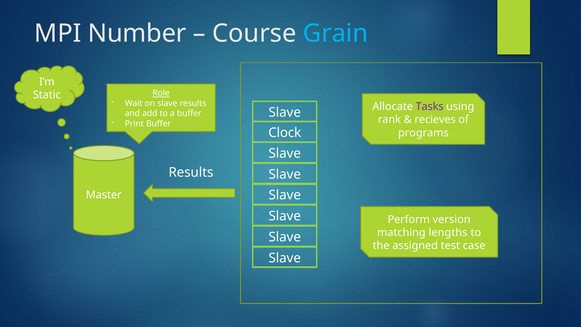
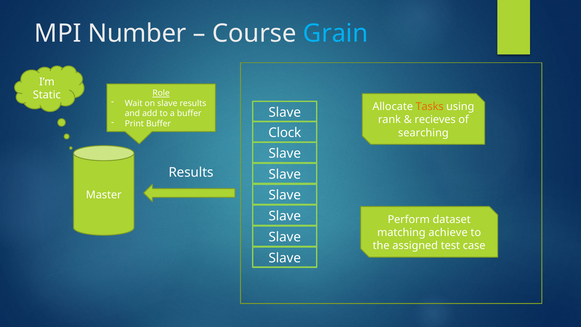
Tasks colour: purple -> orange (430, 107)
programs: programs -> searching (423, 133)
version: version -> dataset (452, 219)
lengths: lengths -> achieve (448, 232)
